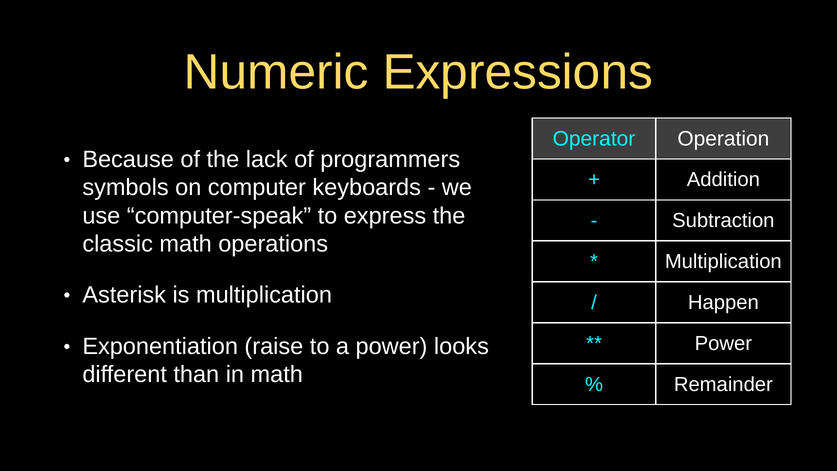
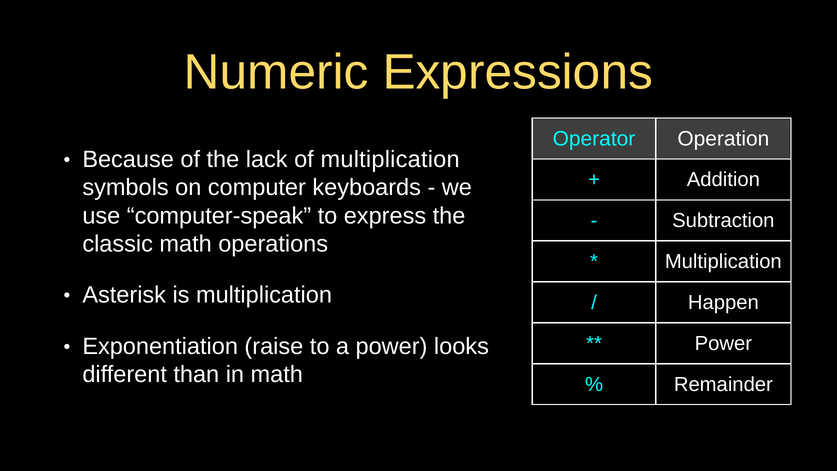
of programmers: programmers -> multiplication (390, 159)
